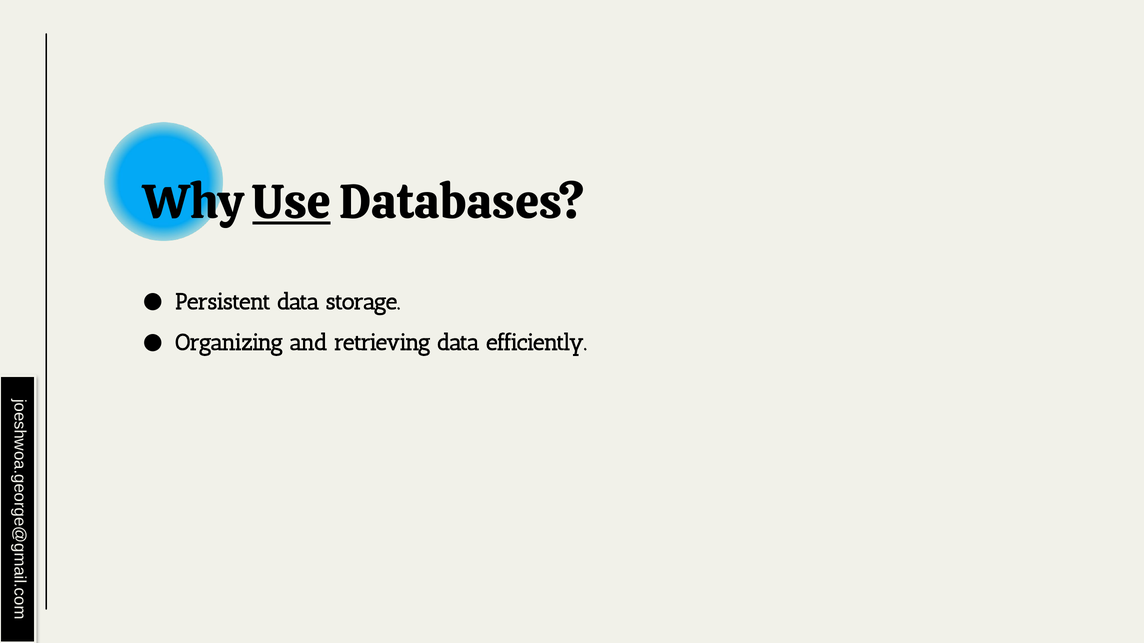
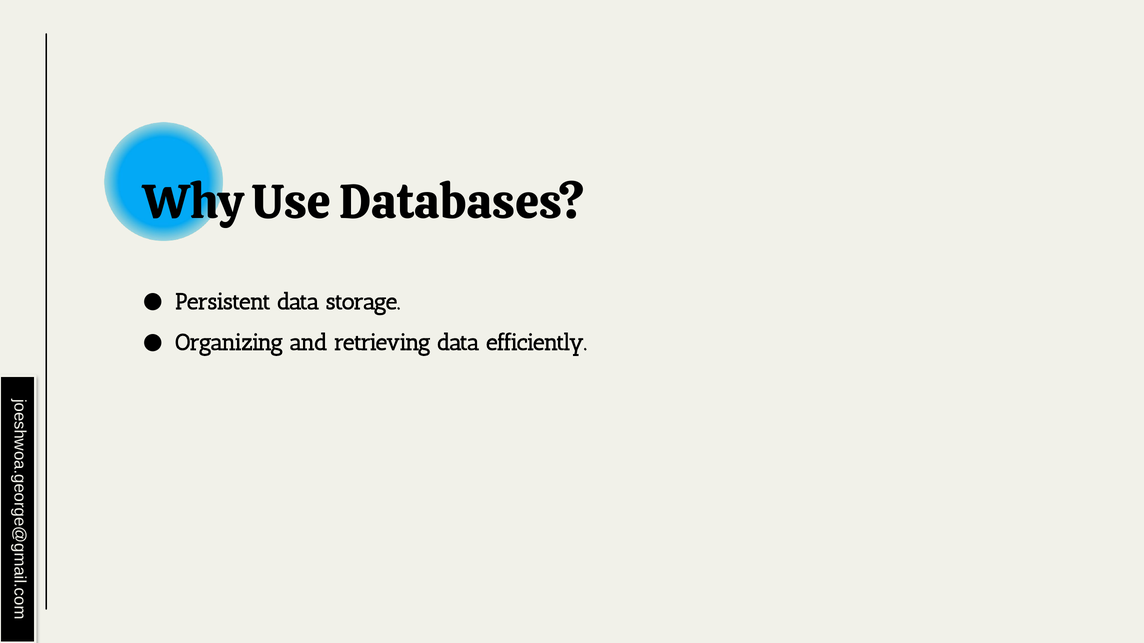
Use underline: present -> none (292, 203)
